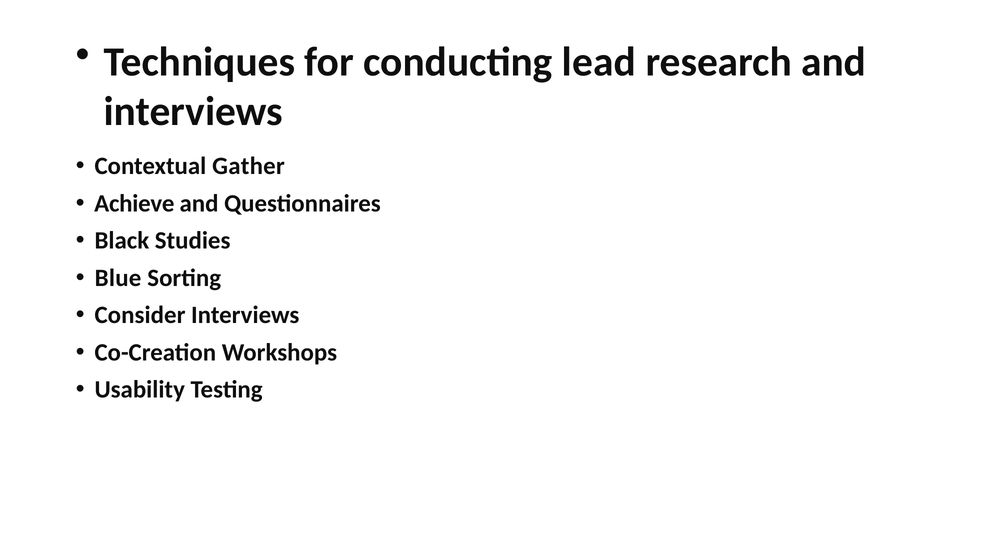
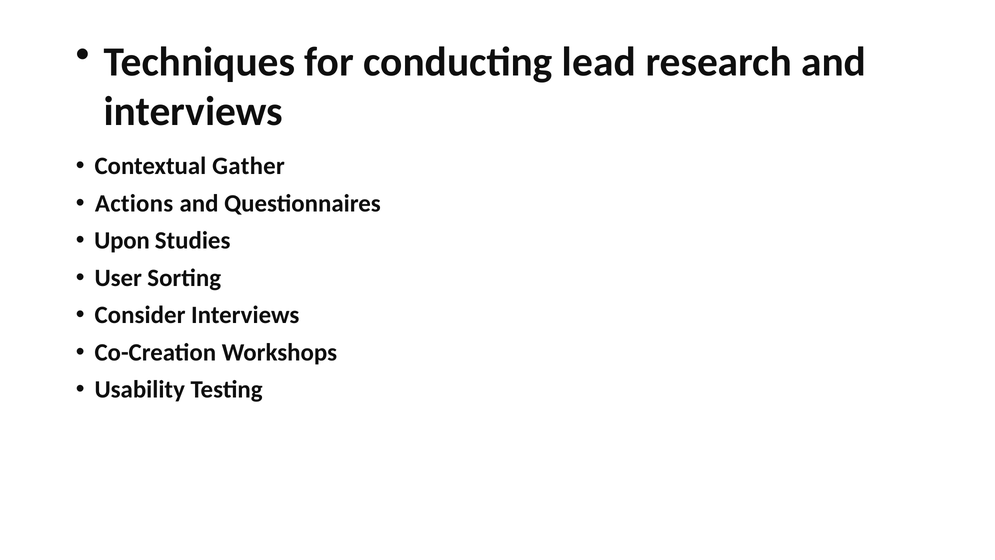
Achieve: Achieve -> Actions (134, 203)
Black: Black -> Upon (122, 240)
Blue: Blue -> User (118, 278)
